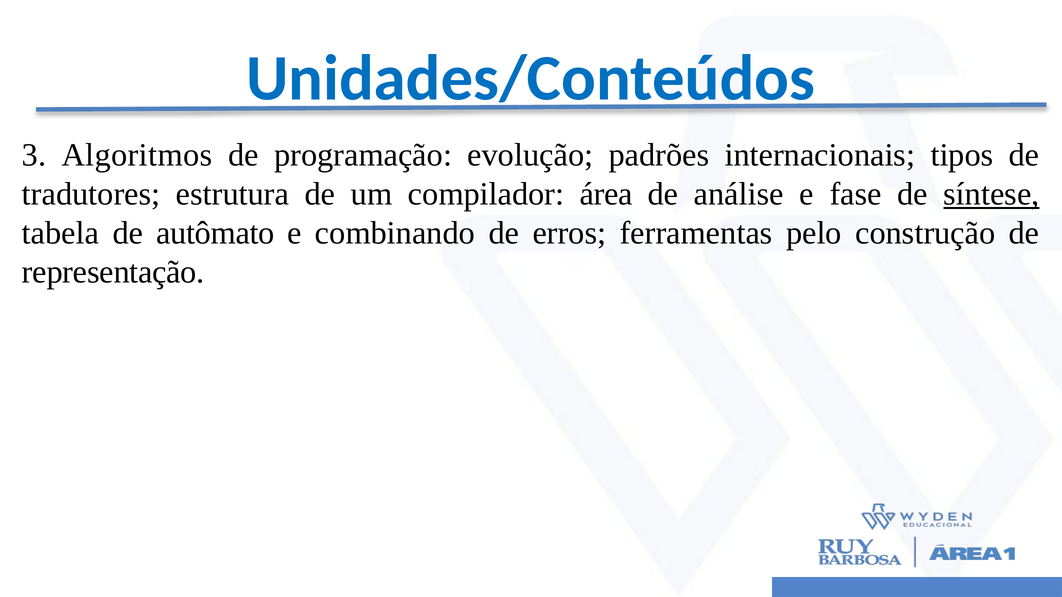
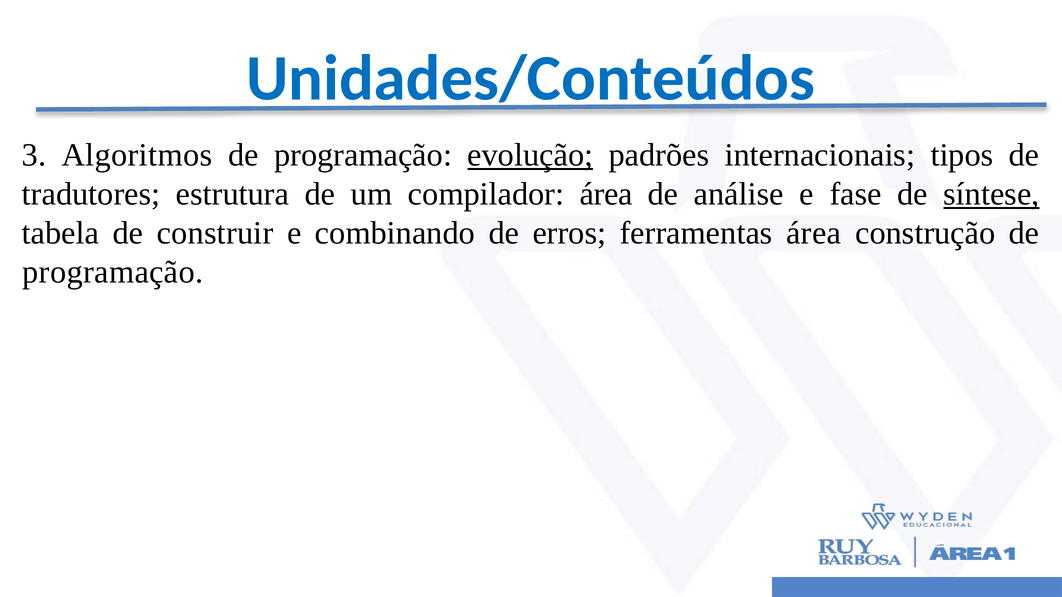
evolução; underline: none -> present (530, 155)
autômato: autômato -> construir (215, 233)
ferramentas pelo: pelo -> área (814, 233)
representação: representação -> programação (113, 272)
